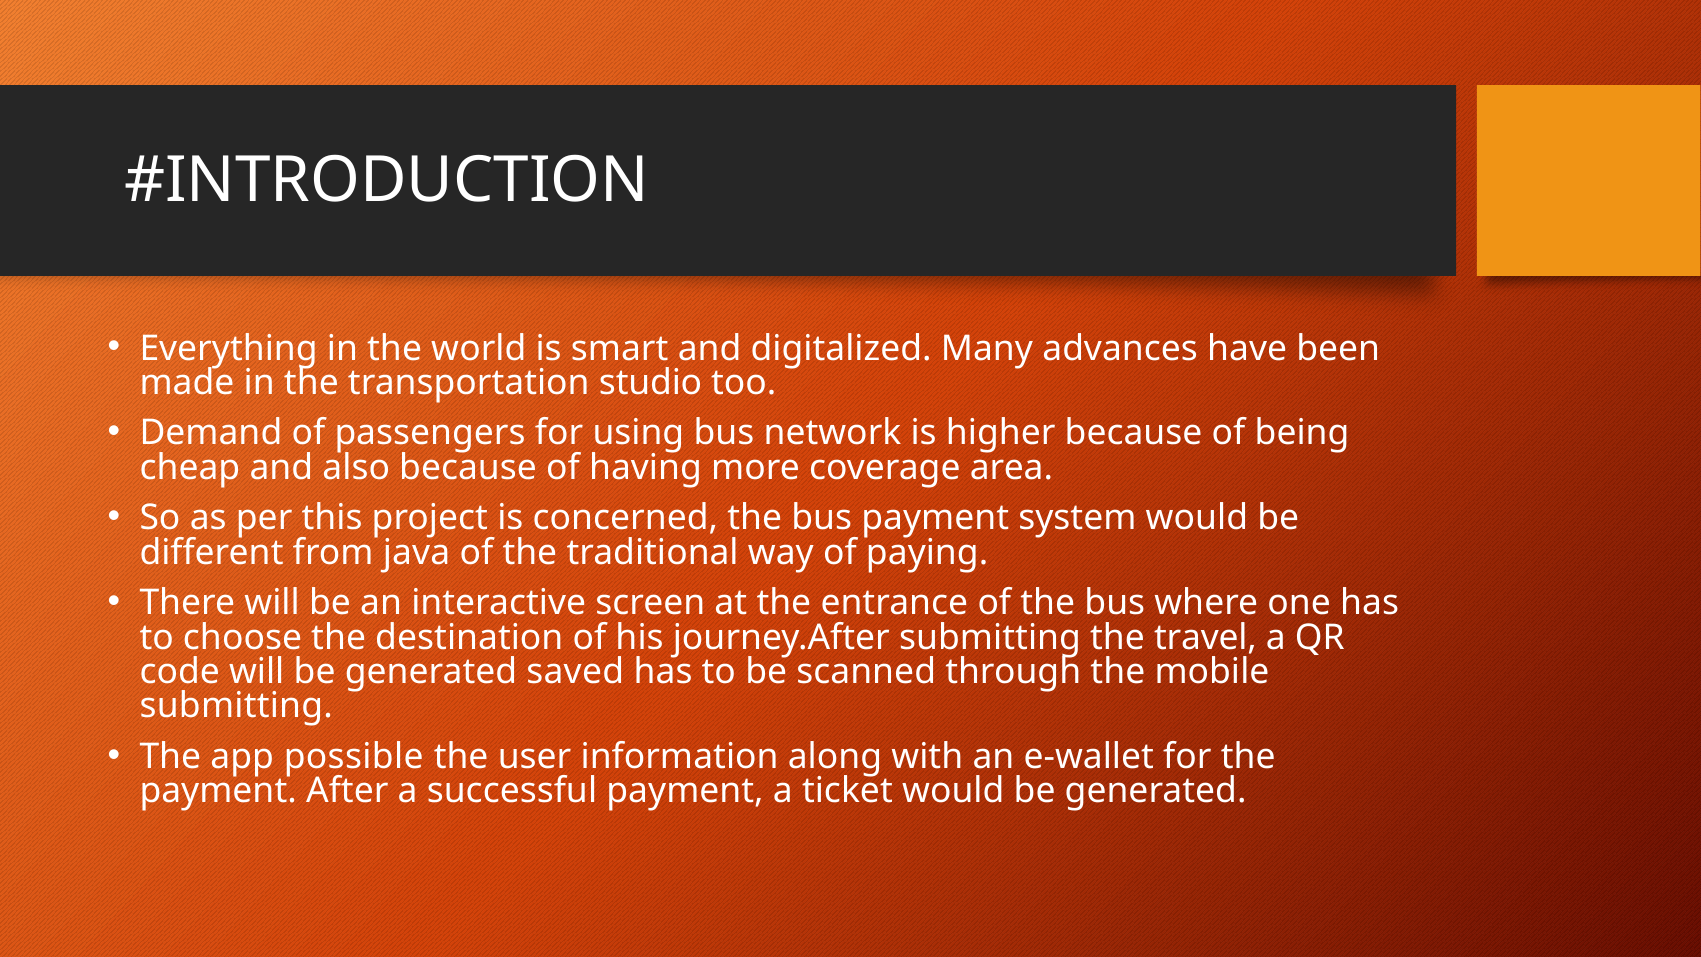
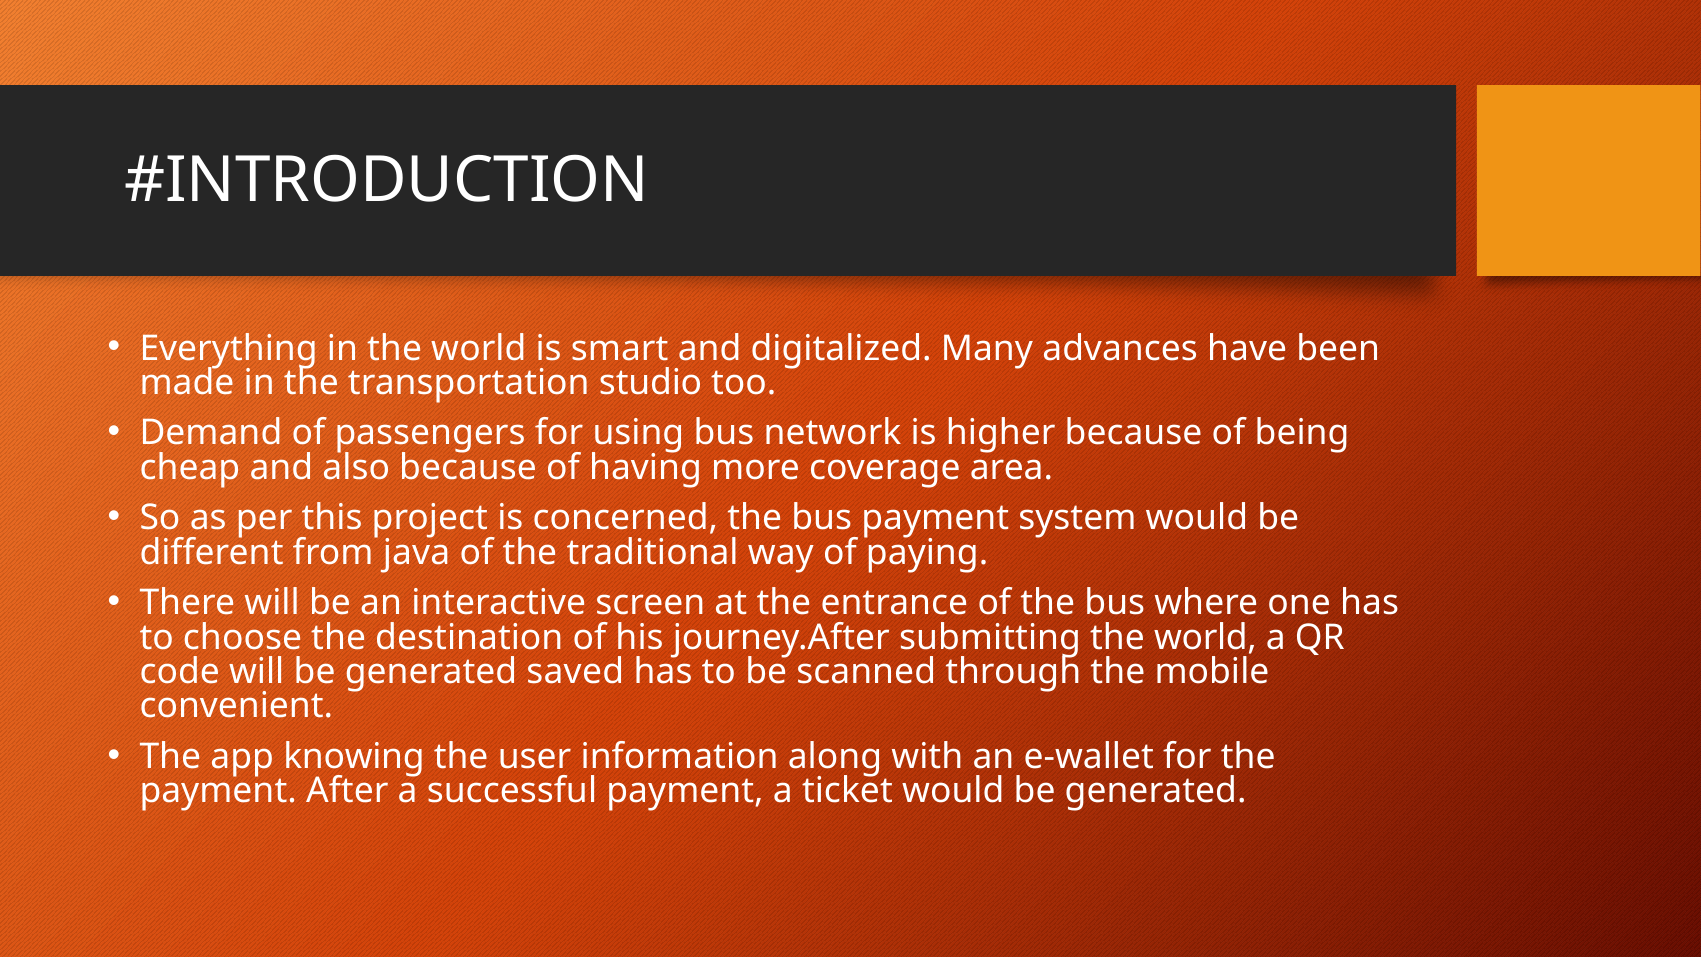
submitting the travel: travel -> world (1206, 637)
submitting: submitting -> convenient (236, 706)
possible: possible -> knowing (354, 757)
